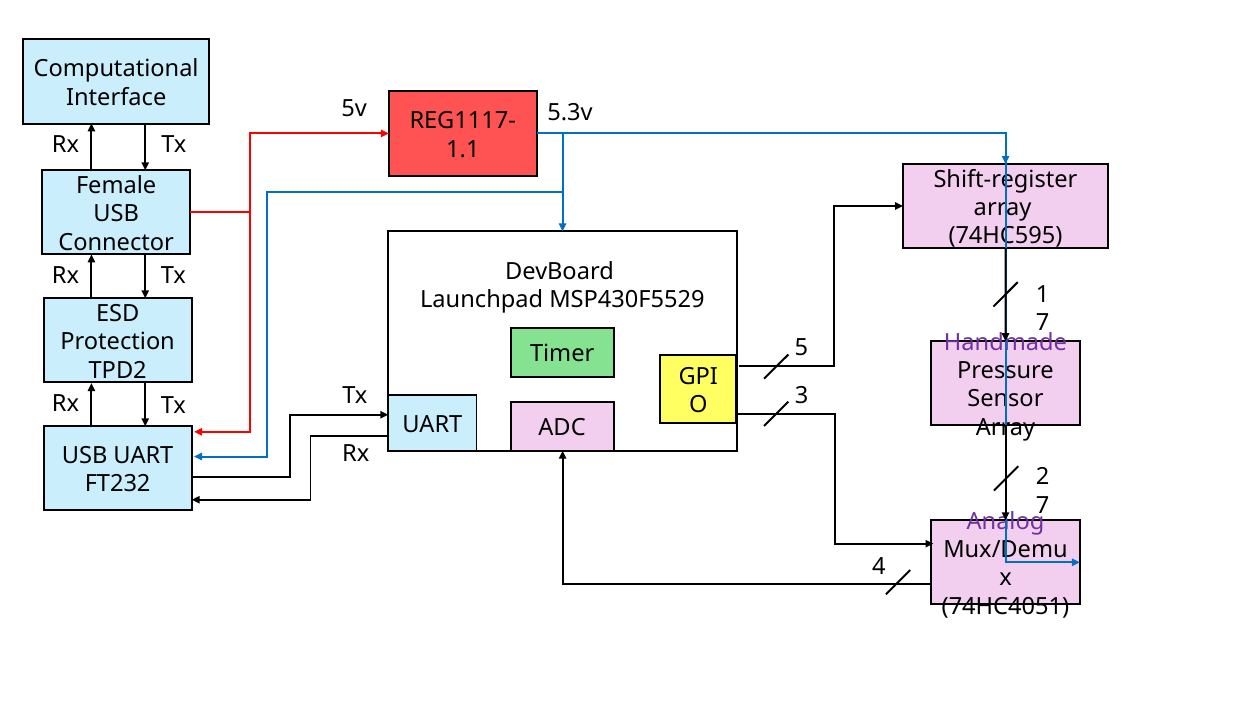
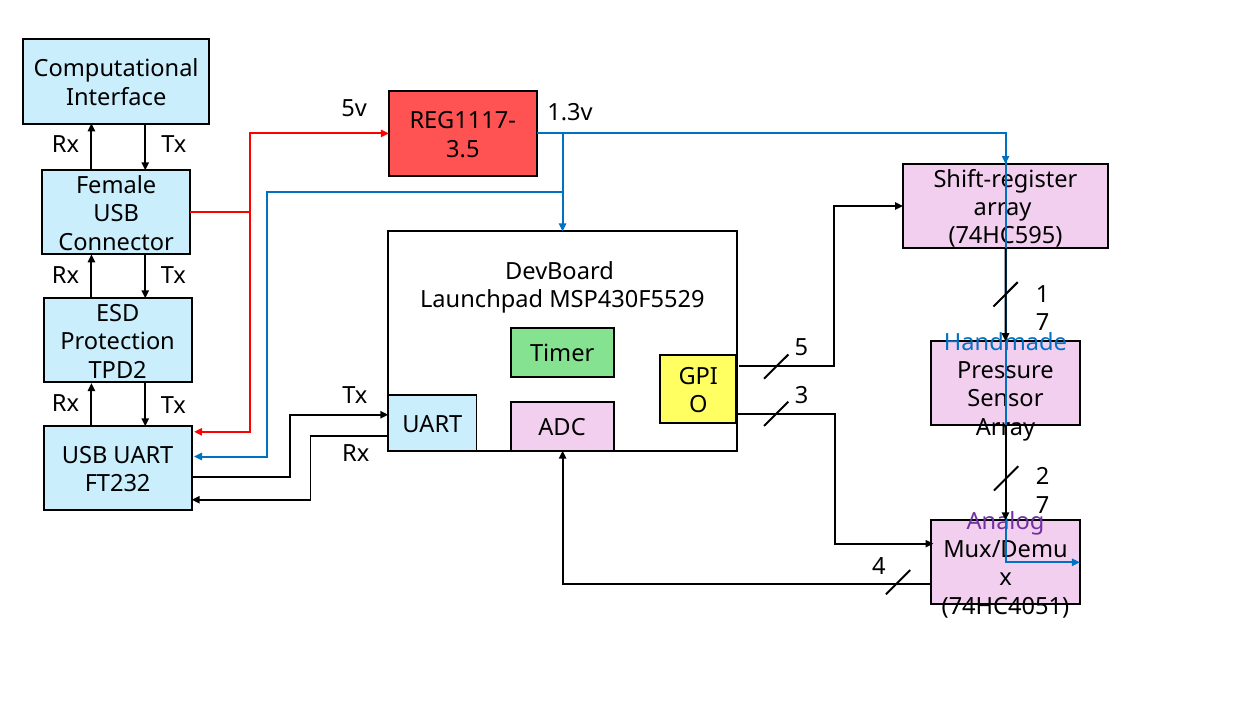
5.3v: 5.3v -> 1.3v (570, 113)
1.1: 1.1 -> 3.5 (463, 149)
Handmade colour: purple -> blue (1005, 342)
